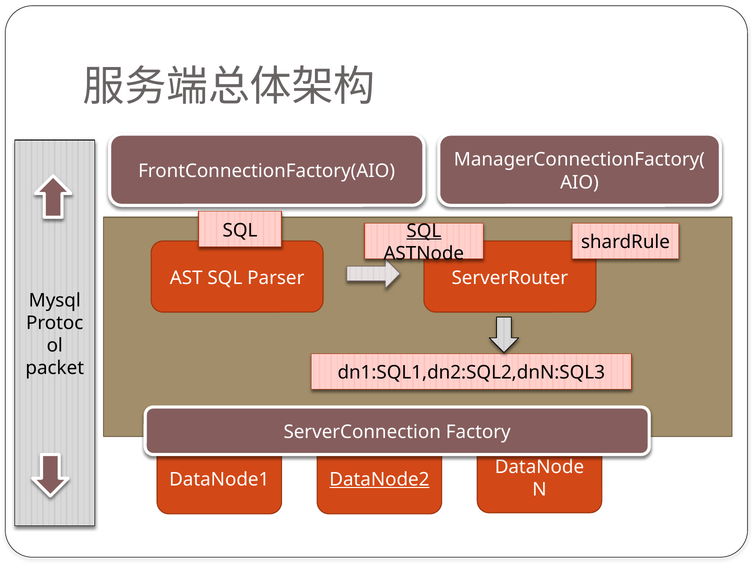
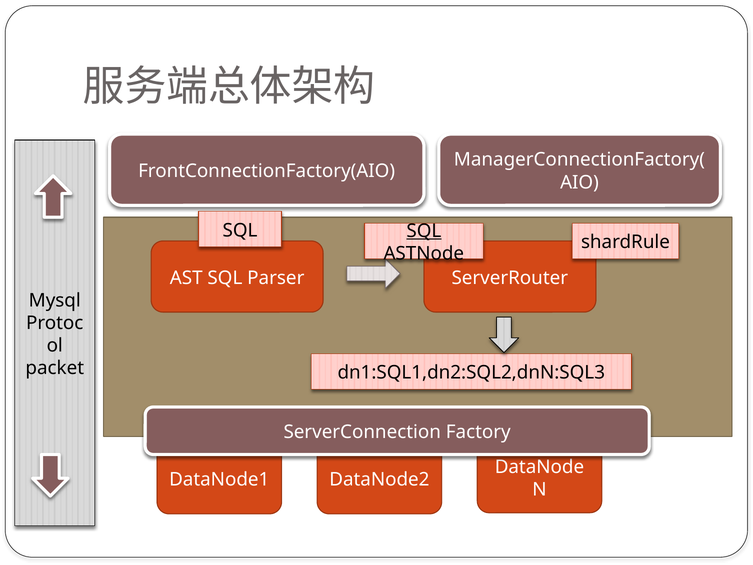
DataNode2 underline: present -> none (379, 479)
